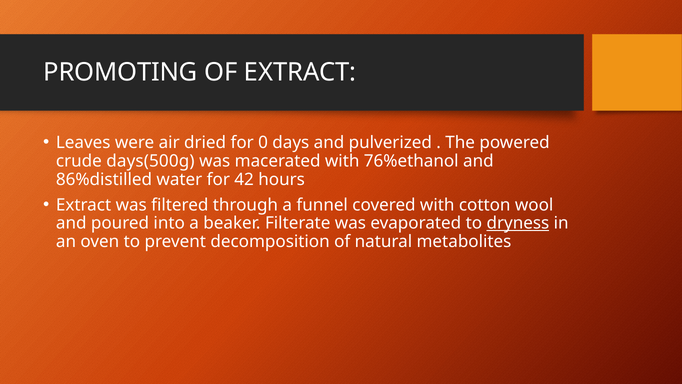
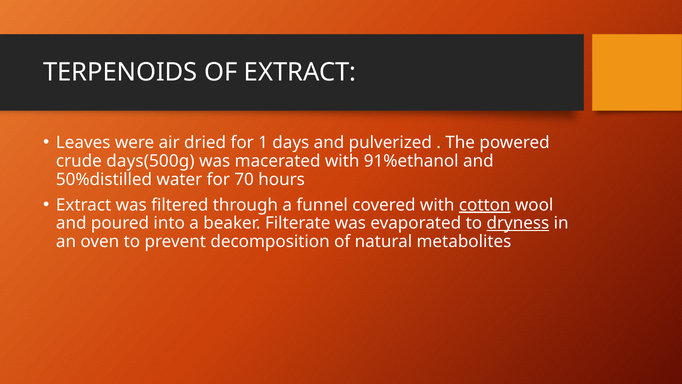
PROMOTING: PROMOTING -> TERPENOIDS (120, 72)
0: 0 -> 1 (263, 142)
76%ethanol: 76%ethanol -> 91%ethanol (411, 161)
86%distilled: 86%distilled -> 50%distilled (104, 179)
42: 42 -> 70 (244, 179)
cotton underline: none -> present (485, 205)
